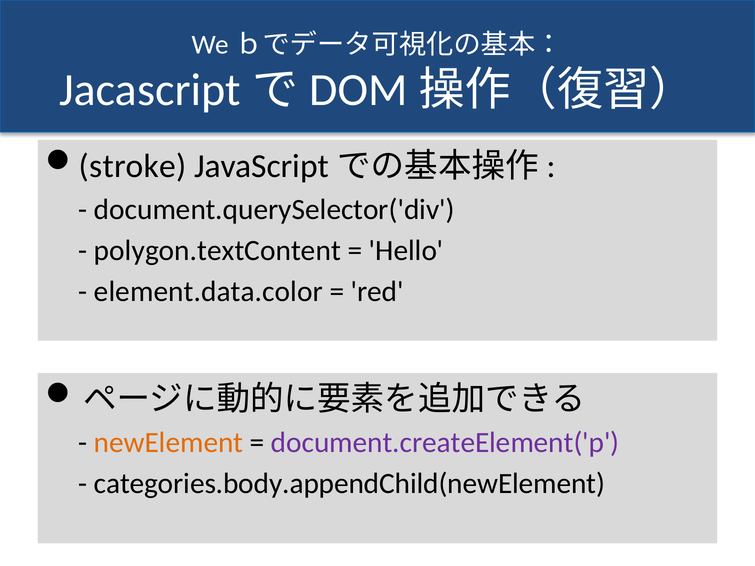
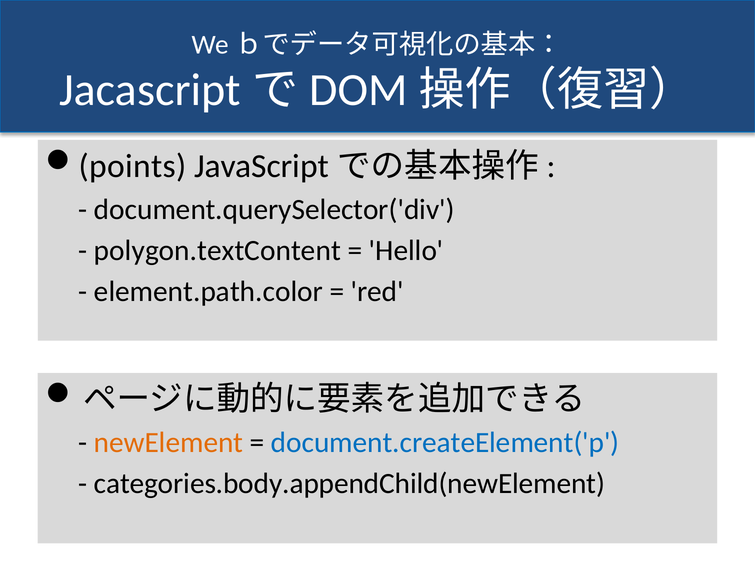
stroke: stroke -> points (133, 166)
element.data.color: element.data.color -> element.path.color (208, 292)
document.createElement('p colour: purple -> blue (445, 443)
